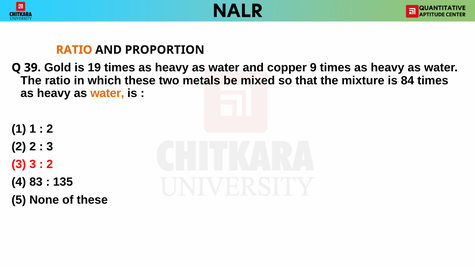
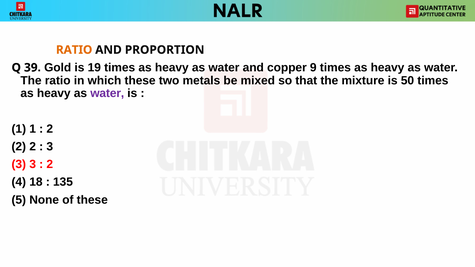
84: 84 -> 50 (407, 80)
water colour: orange -> purple (107, 93)
83: 83 -> 18 (36, 182)
